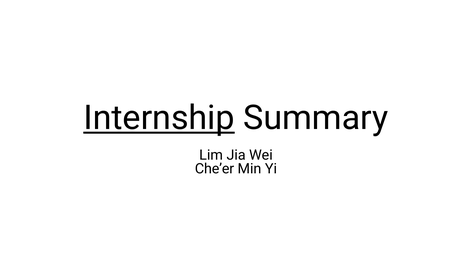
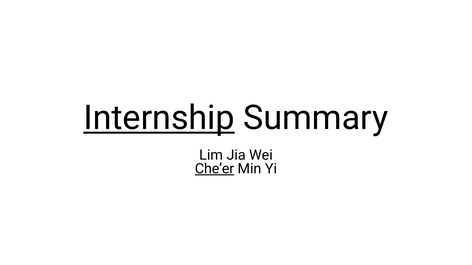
Che’er underline: none -> present (215, 169)
